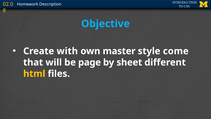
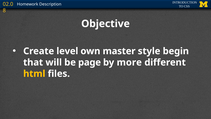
Objective colour: light blue -> white (105, 24)
with: with -> level (67, 51)
come: come -> begin (176, 51)
sheet: sheet -> more (129, 62)
